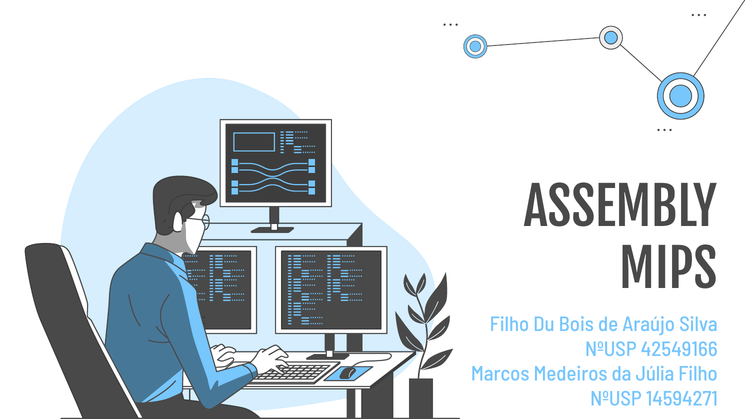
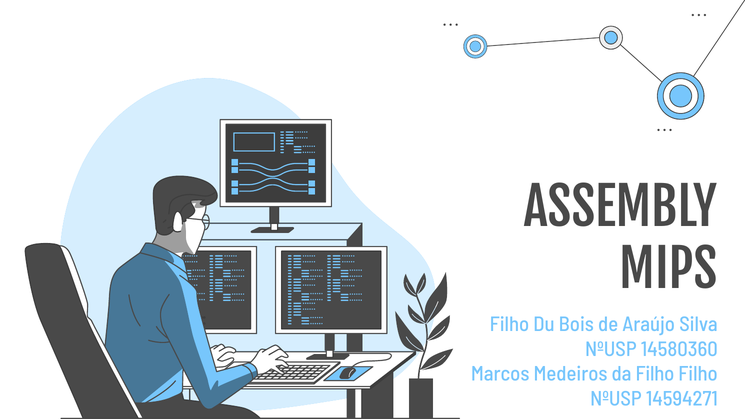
42549166: 42549166 -> 14580360 (679, 349)
da Júlia: Júlia -> Filho (655, 374)
